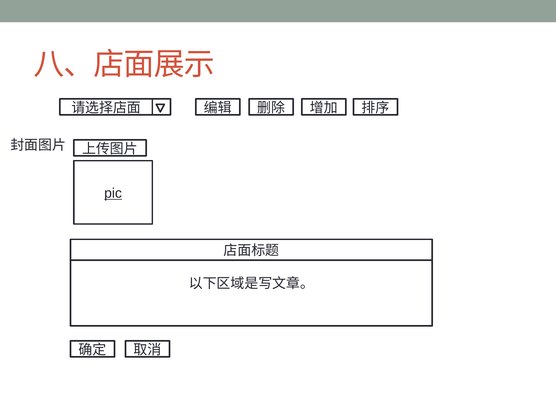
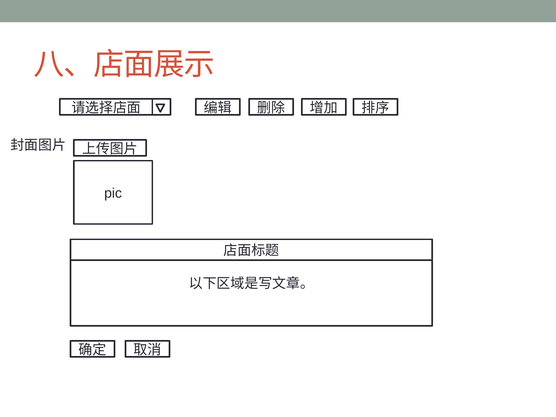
pic underline: present -> none (113, 193)
